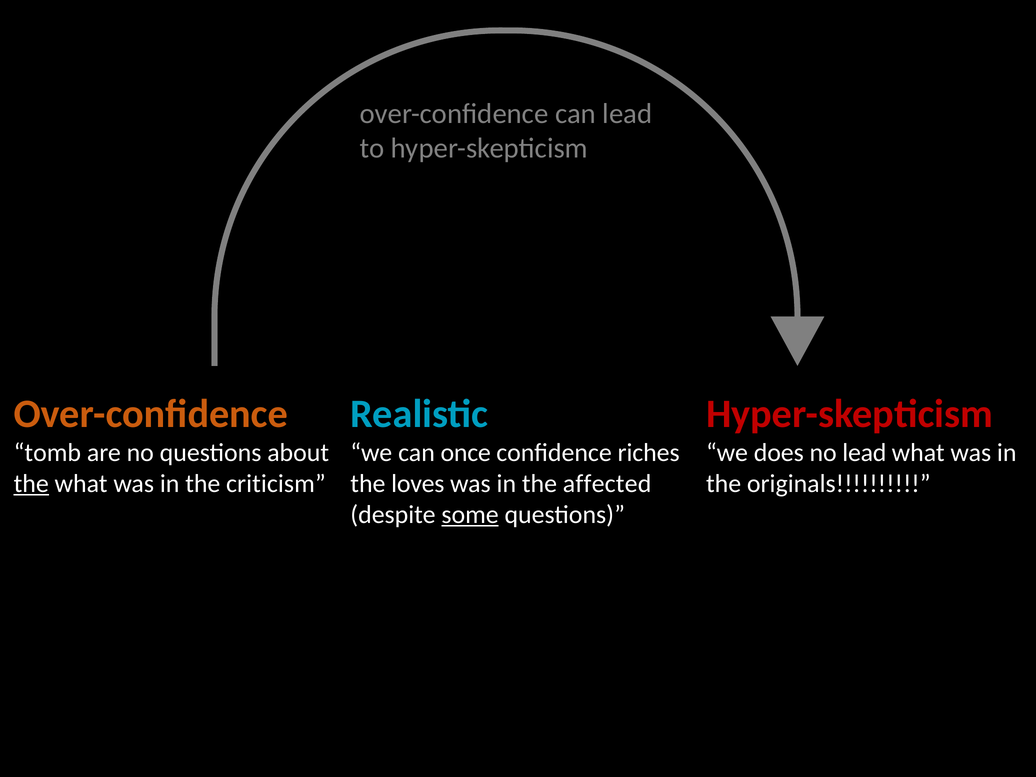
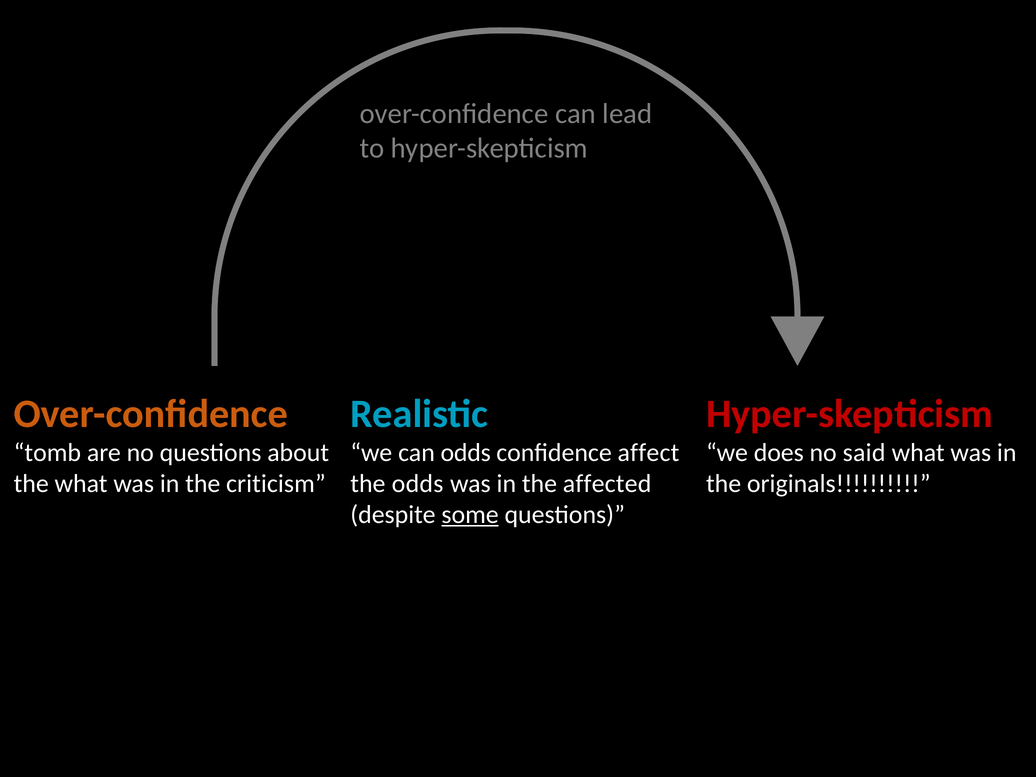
can once: once -> odds (466, 453)
riches: riches -> affect (648, 453)
no lead: lead -> said (864, 453)
the underline: present -> none (31, 484)
the loves: loves -> odds (418, 484)
